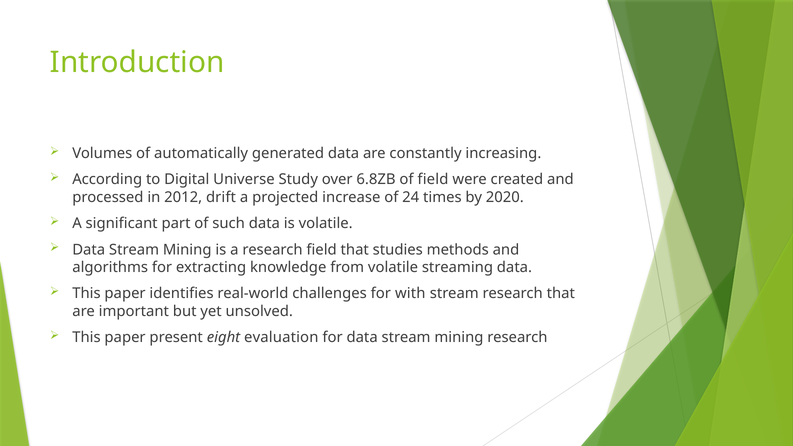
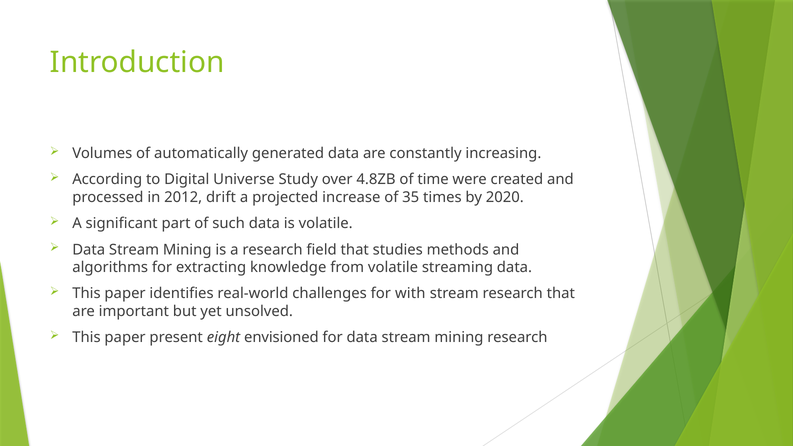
6.8ZB: 6.8ZB -> 4.8ZB (376, 180)
of field: field -> time (433, 180)
24: 24 -> 35 (411, 197)
evaluation: evaluation -> envisioned (281, 338)
